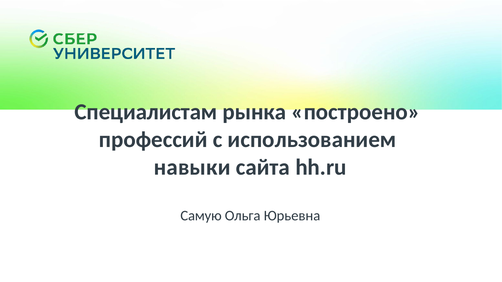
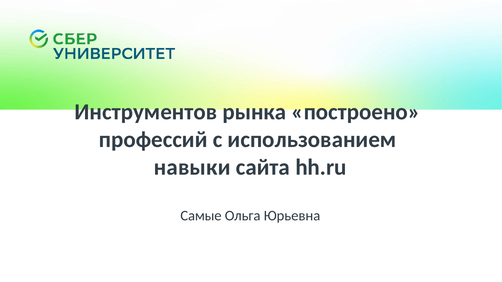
Специалистам: Специалистам -> Инструментов (146, 112)
Самую: Самую -> Самые (201, 216)
